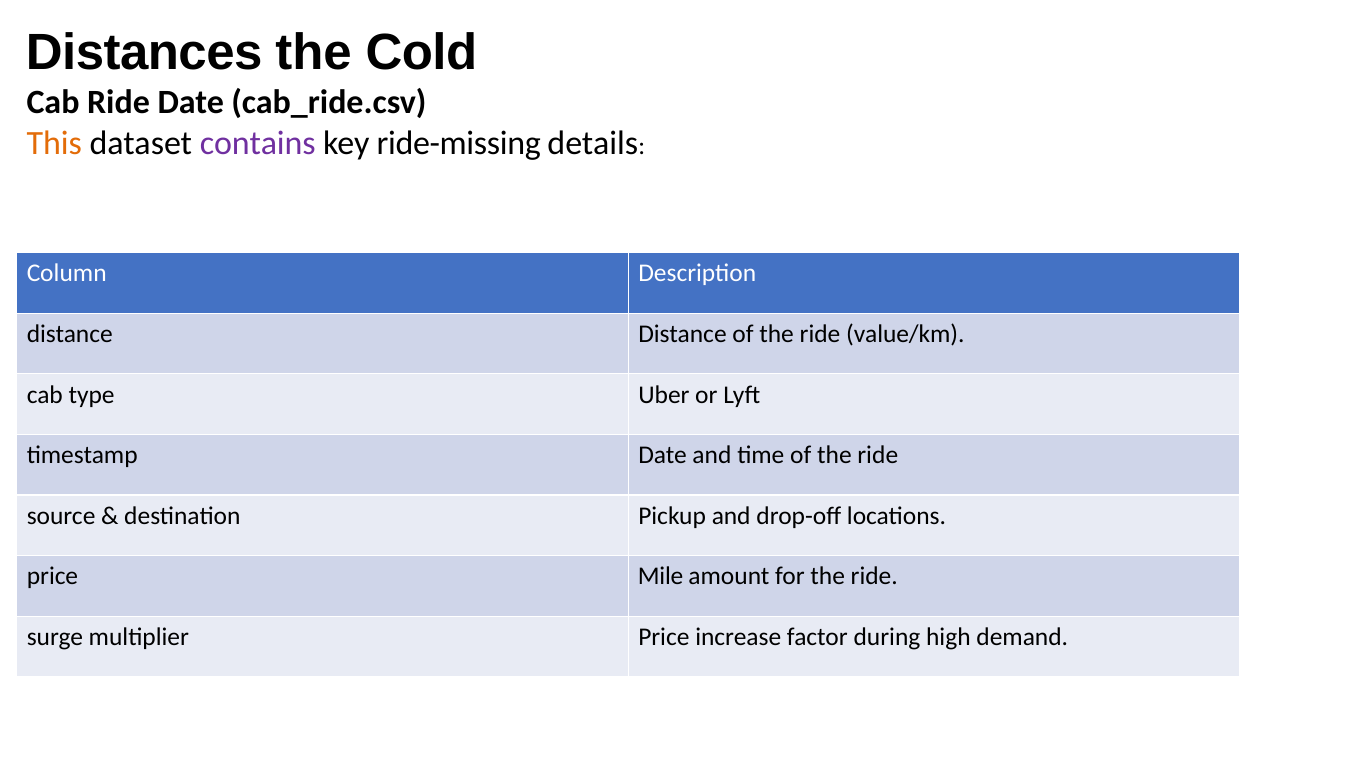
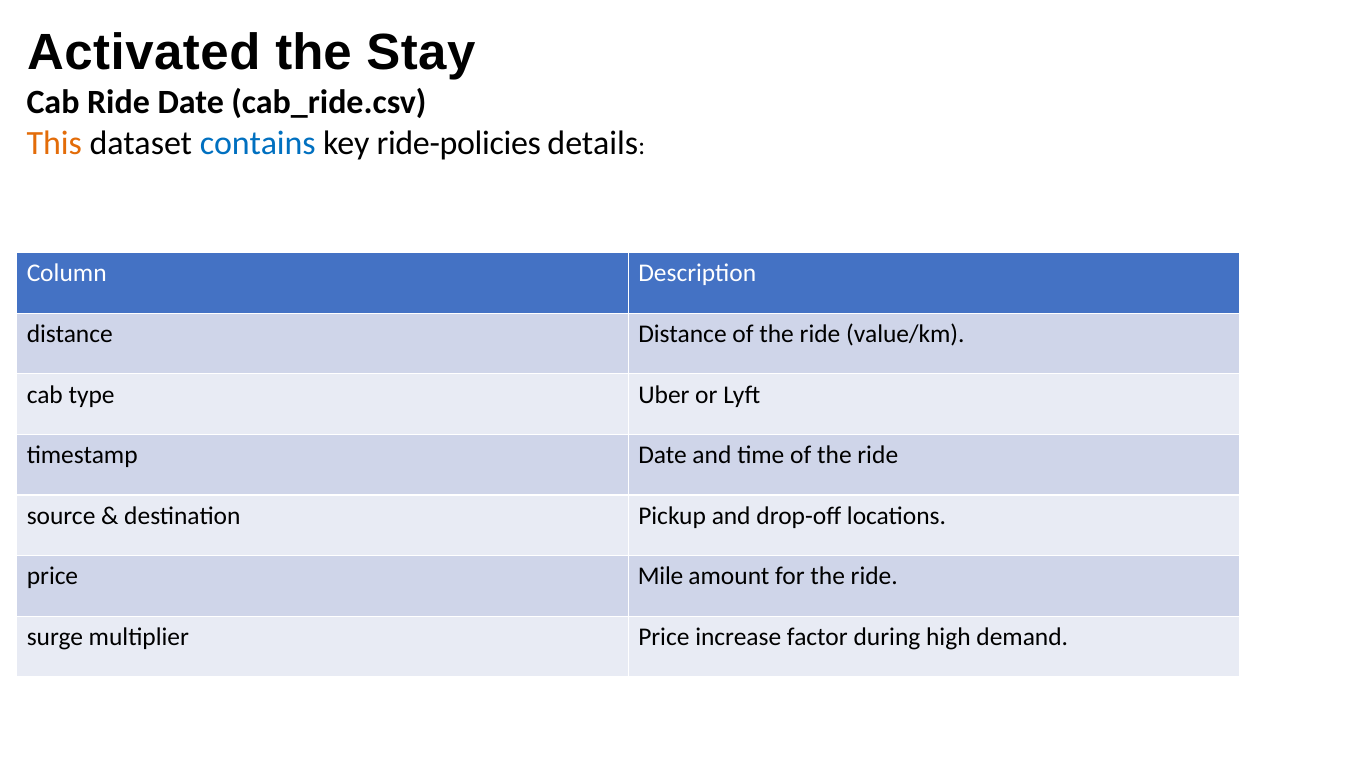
Distances: Distances -> Activated (144, 53)
Cold: Cold -> Stay (421, 53)
contains colour: purple -> blue (258, 144)
ride-missing: ride-missing -> ride-policies (459, 144)
